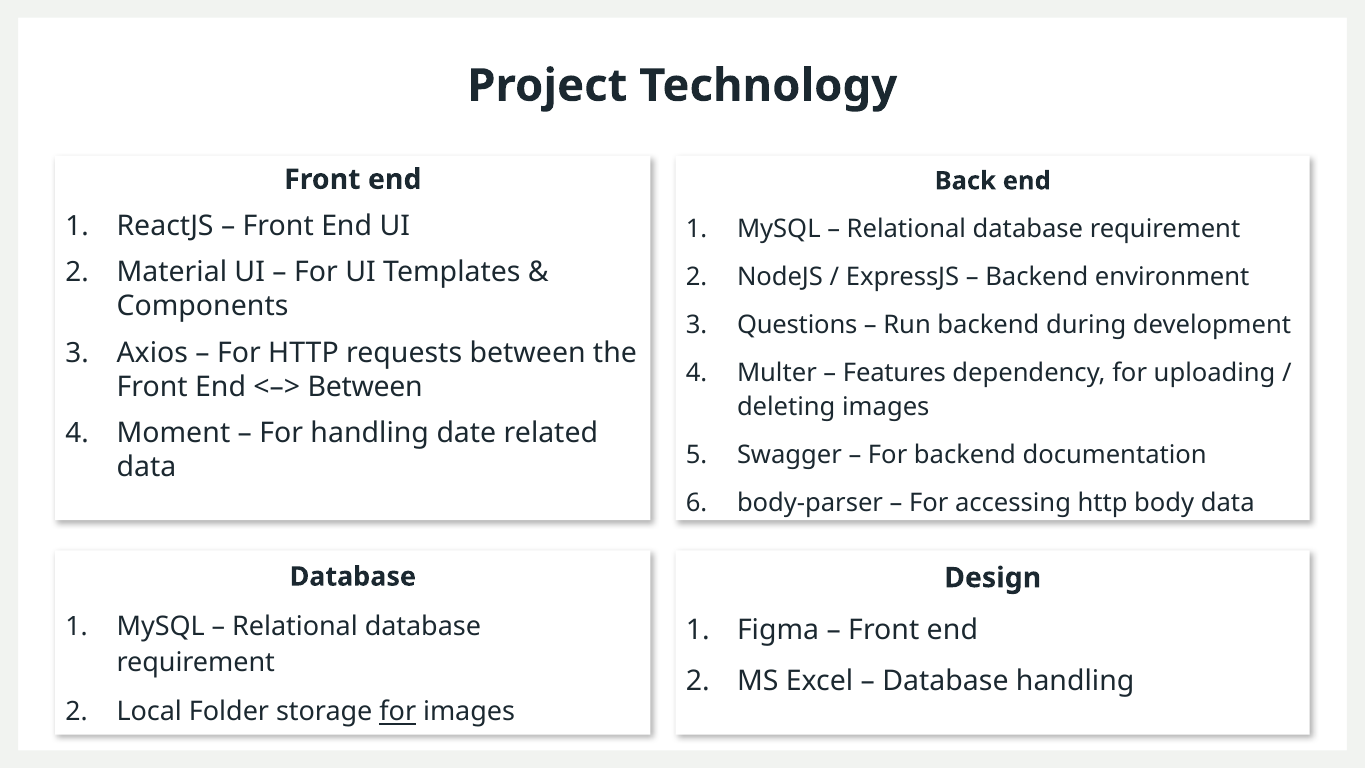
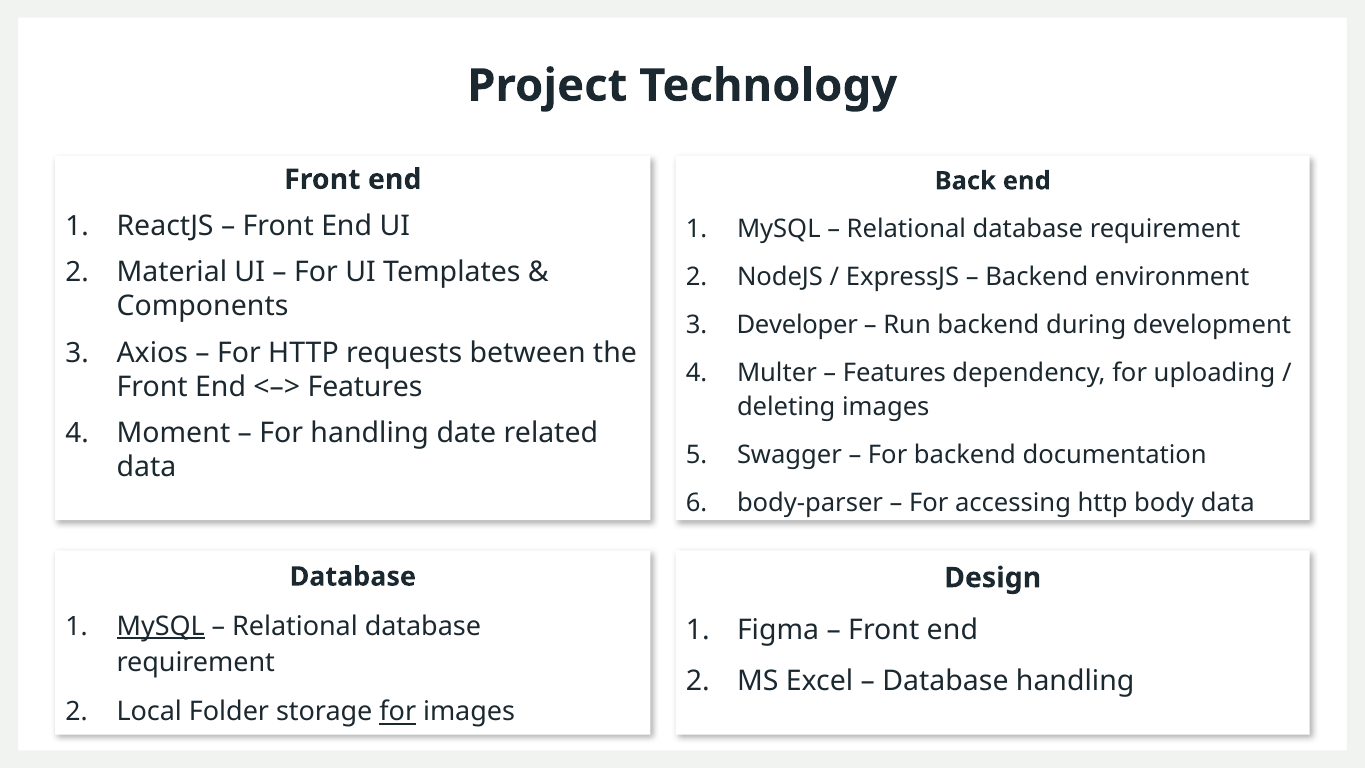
Questions: Questions -> Developer (797, 325)
Between: Between -> Features (365, 387)
MySQL underline: none -> present (161, 626)
